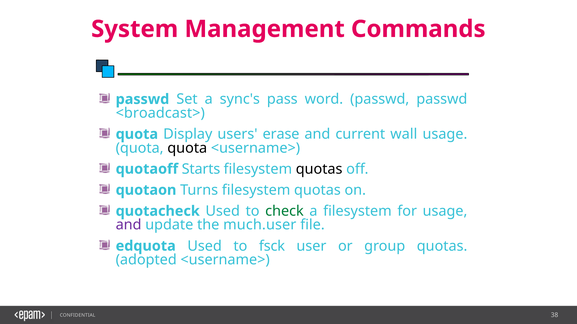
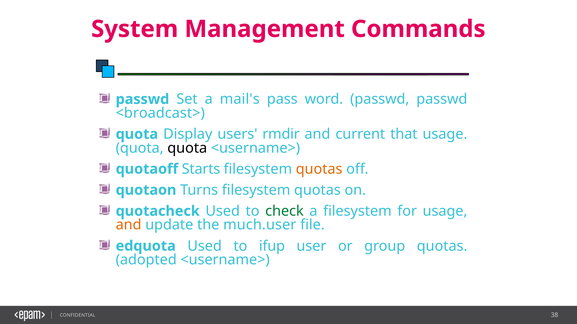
sync's: sync's -> mail's (240, 99)
erase: erase -> rmdir (281, 134)
wall: wall -> that (404, 134)
quotas colour: black -> orange (319, 169)
and colour: purple -> orange (129, 225)
fsck: fsck -> ifup (272, 246)
